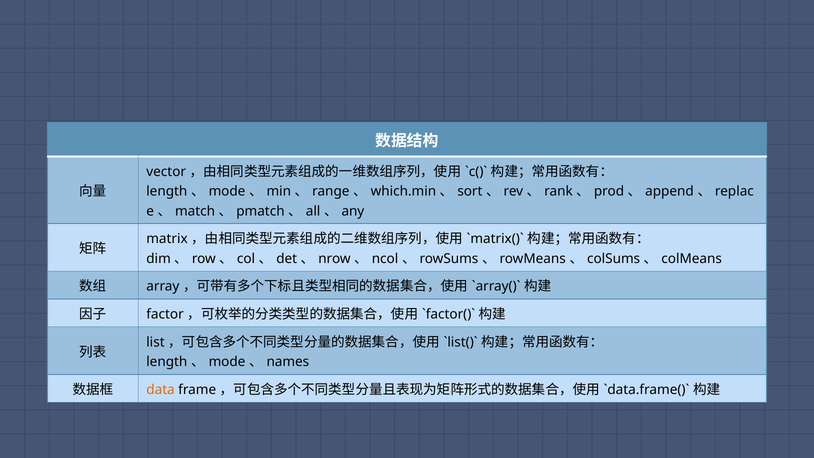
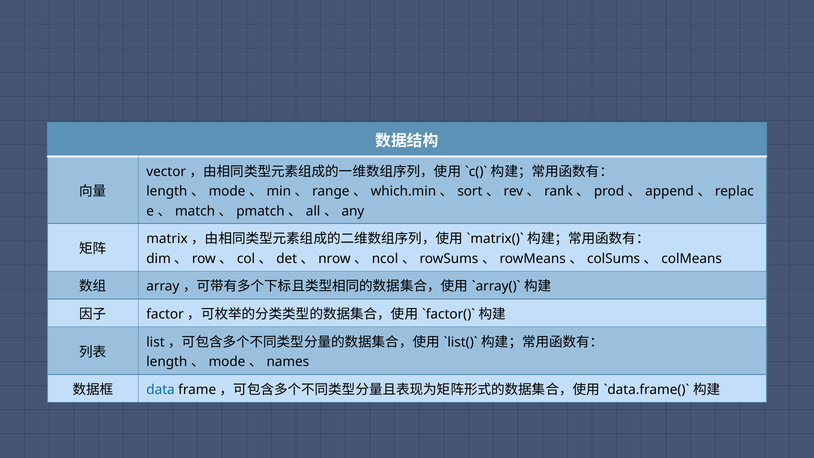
data colour: orange -> blue (161, 390)
